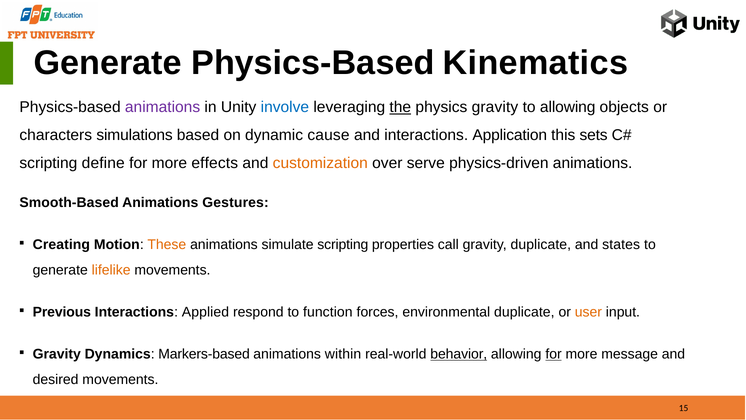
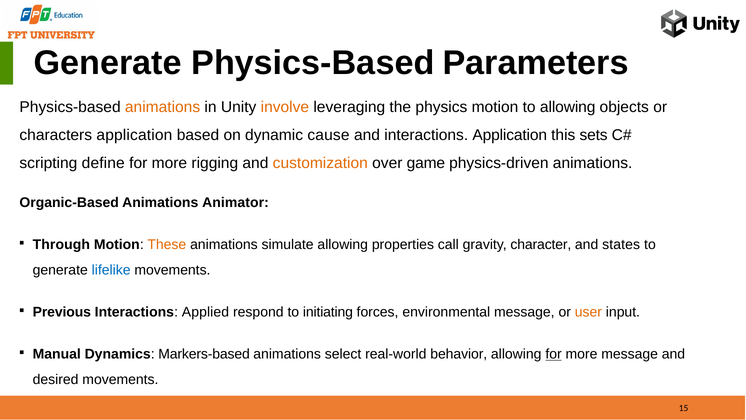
Kinematics: Kinematics -> Parameters (536, 63)
animations colour: purple -> orange (163, 107)
involve colour: blue -> orange (285, 107)
the underline: present -> none (400, 107)
physics gravity: gravity -> motion (495, 107)
characters simulations: simulations -> application (134, 135)
effects: effects -> rigging (215, 163)
serve: serve -> game (426, 163)
Smooth-Based: Smooth-Based -> Organic-Based (69, 202)
Gestures: Gestures -> Animator (236, 202)
Creating: Creating -> Through (61, 244)
simulate scripting: scripting -> allowing (343, 244)
gravity duplicate: duplicate -> character (541, 244)
lifelike colour: orange -> blue (111, 270)
function: function -> initiating (328, 312)
environmental duplicate: duplicate -> message (524, 312)
Gravity: Gravity -> Manual (57, 354)
within: within -> select (343, 354)
behavior underline: present -> none (459, 354)
